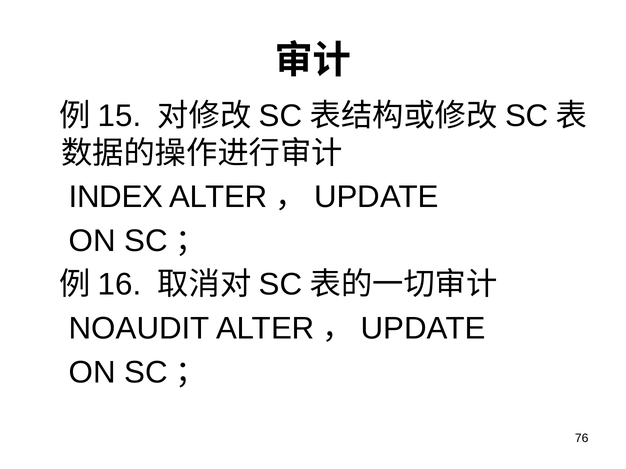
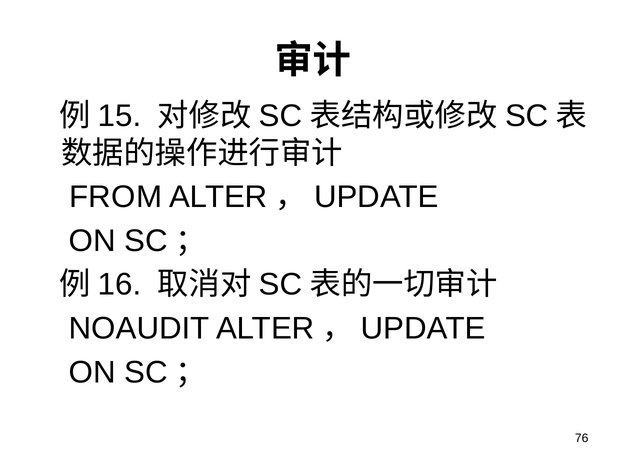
INDEX: INDEX -> FROM (116, 197)
